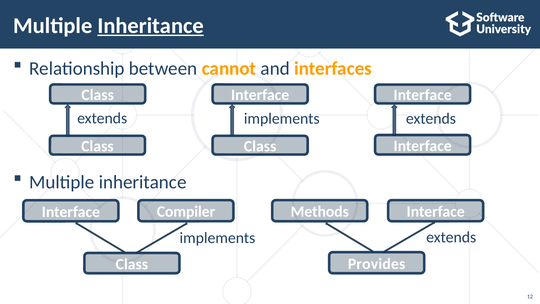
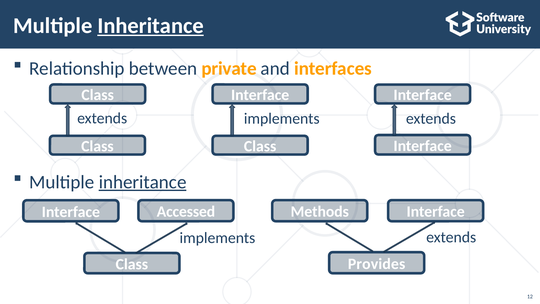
cannot: cannot -> private (229, 69)
inheritance underline: none -> present (143, 182)
Compiler: Compiler -> Accessed (186, 212)
